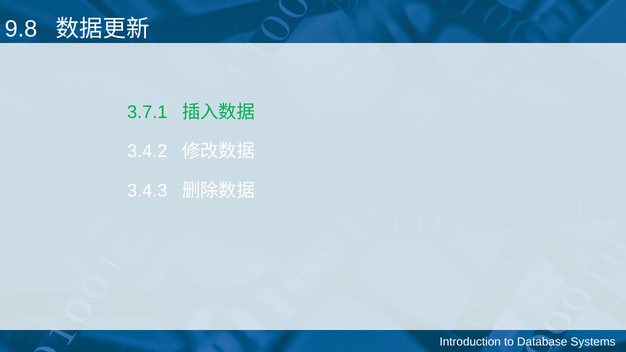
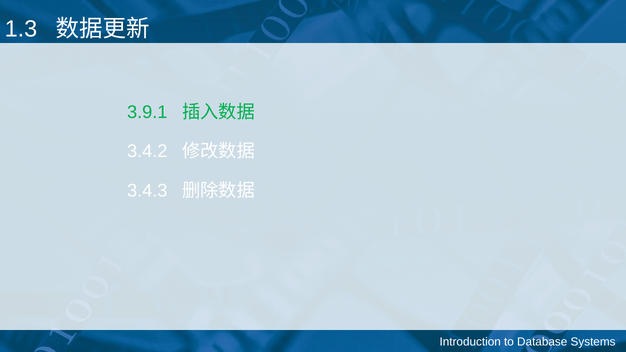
9.8: 9.8 -> 1.3 (21, 29)
3.7.1: 3.7.1 -> 3.9.1 (147, 112)
